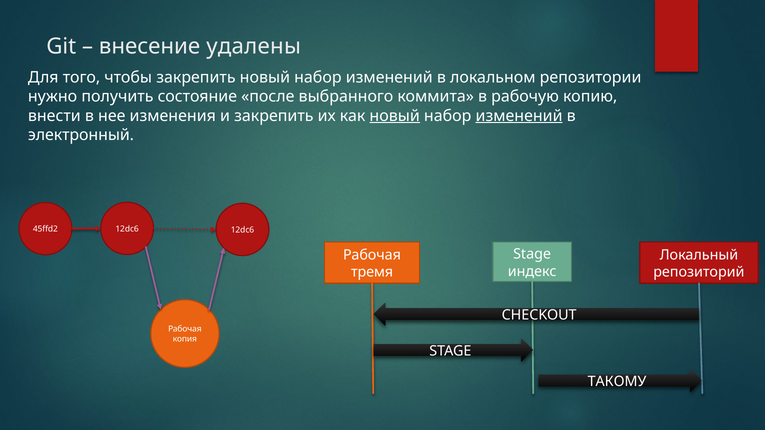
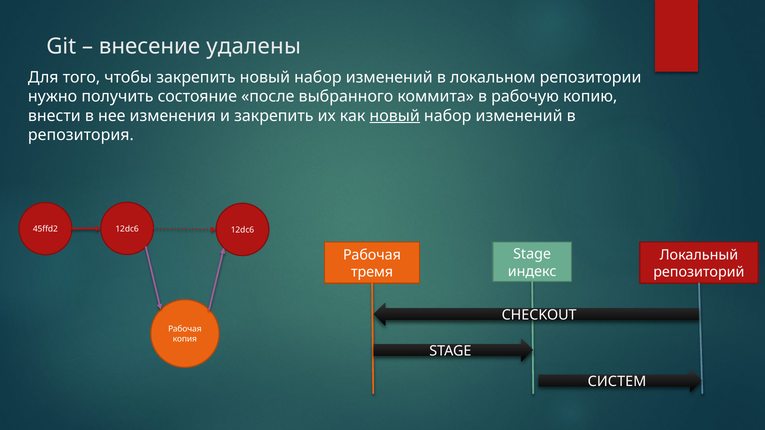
изменений underline: present -> none (519, 116)
электронный: электронный -> репозитория (81, 135)
ТАКОМУ: ТАКОМУ -> СИСТЕМ (617, 382)
